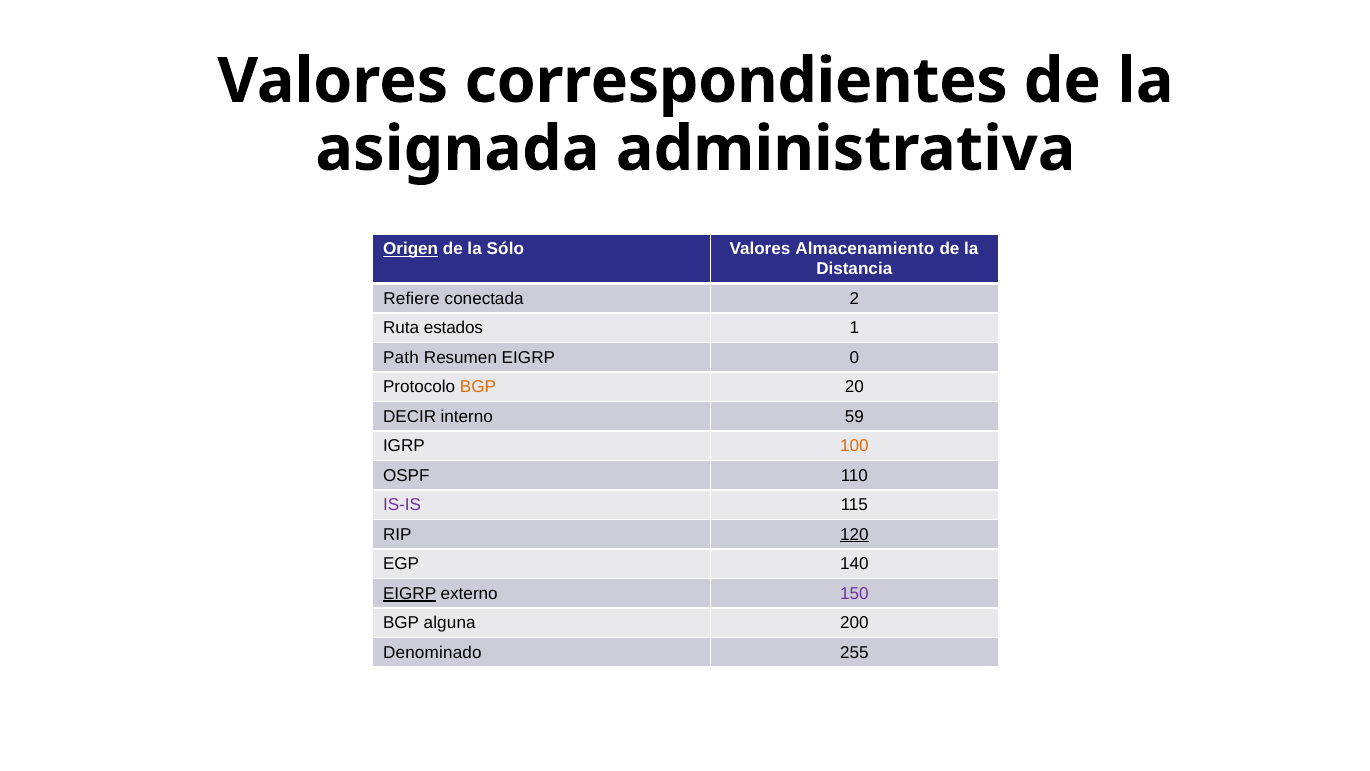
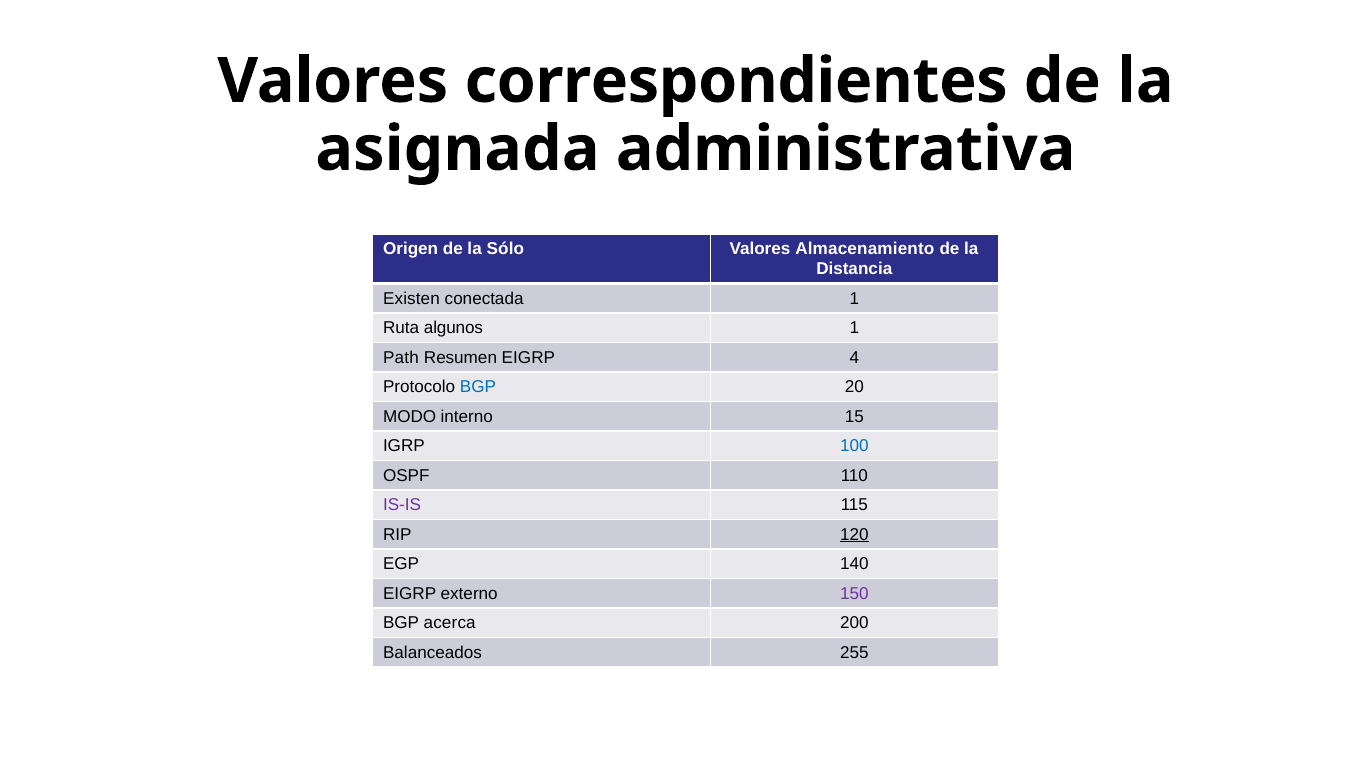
Origen underline: present -> none (411, 249)
Refiere: Refiere -> Existen (411, 298)
conectada 2: 2 -> 1 (854, 298)
estados: estados -> algunos (453, 328)
0: 0 -> 4 (854, 357)
BGP colour: orange -> blue (478, 387)
DECIR: DECIR -> MODO (410, 416)
59: 59 -> 15 (854, 416)
100 colour: orange -> blue (854, 446)
EIGRP underline: present -> none (410, 593)
alguna: alguna -> acerca (450, 623)
Denominado: Denominado -> Balanceados (432, 652)
